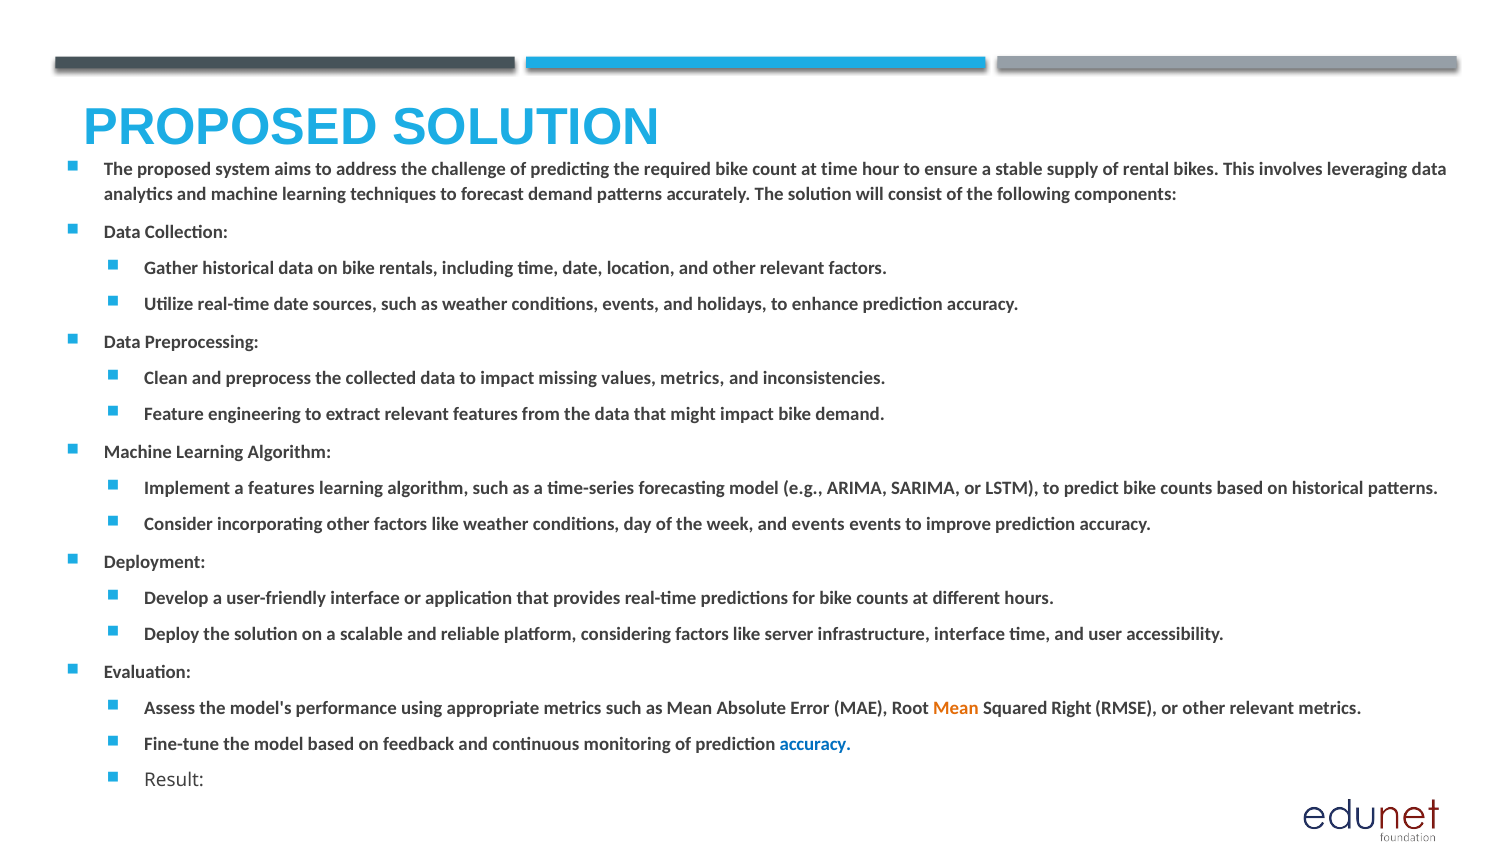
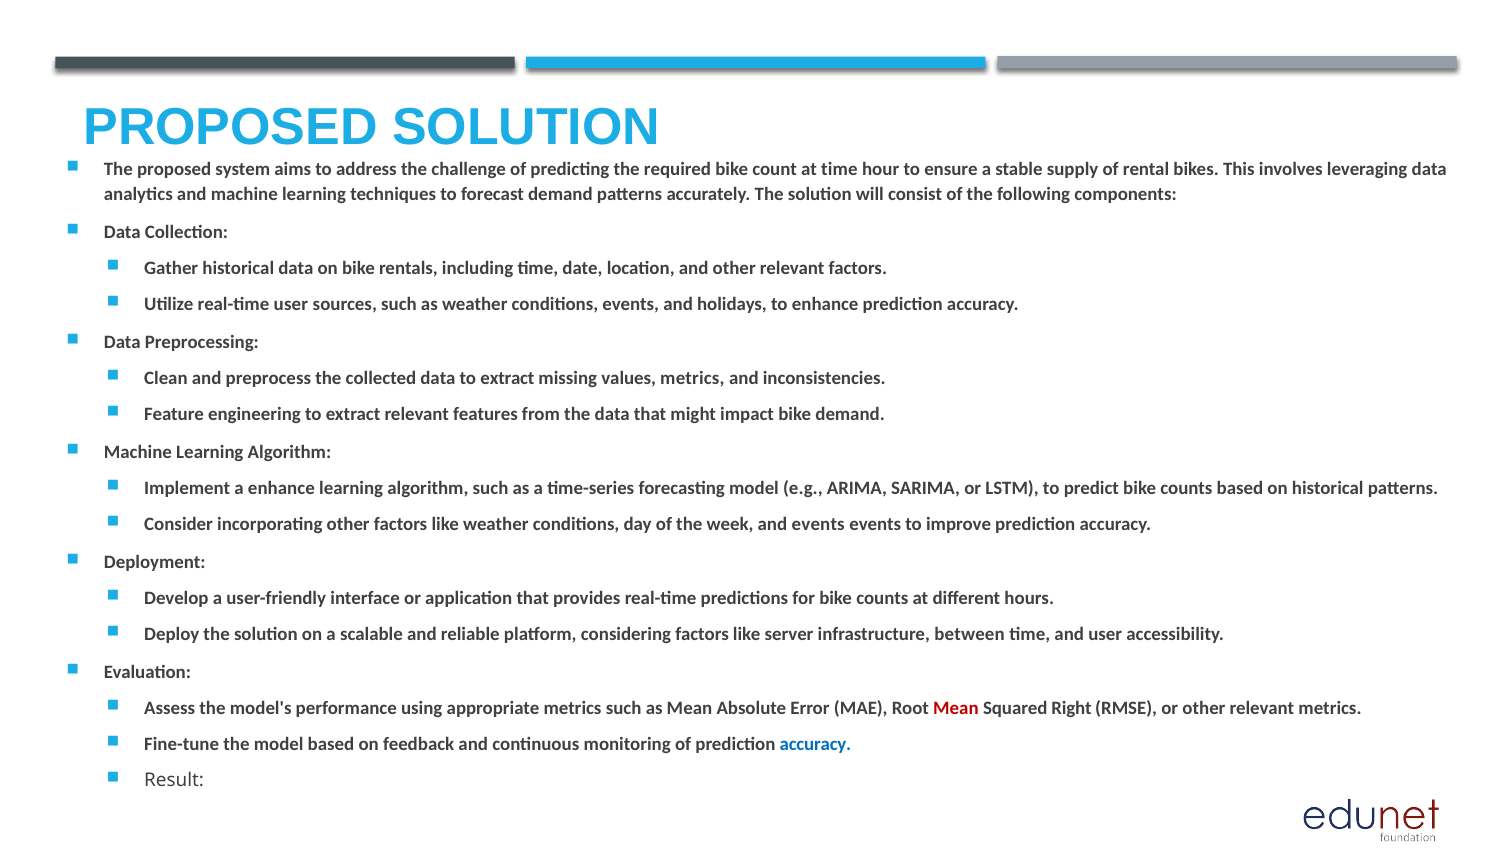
real-time date: date -> user (291, 304)
data to impact: impact -> extract (507, 379)
a features: features -> enhance (281, 489)
infrastructure interface: interface -> between (970, 635)
Mean colour: orange -> red (956, 709)
